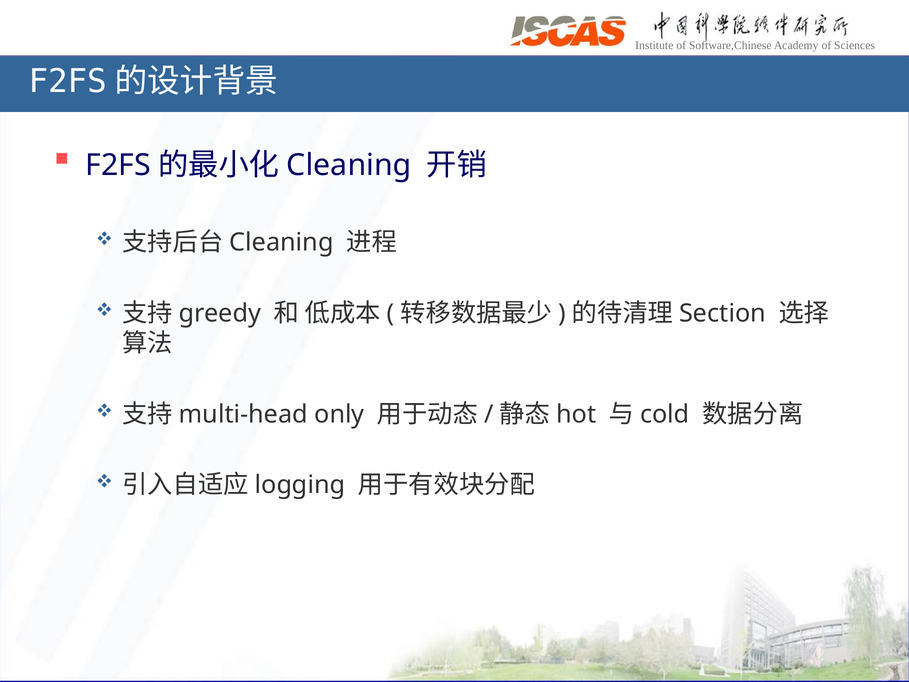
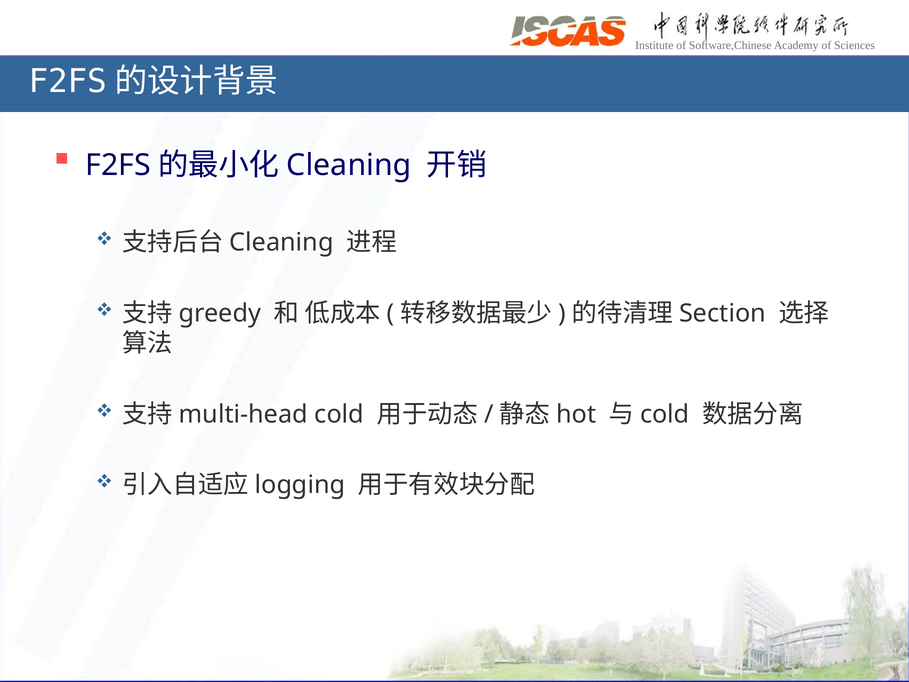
only: only -> cold (339, 414)
